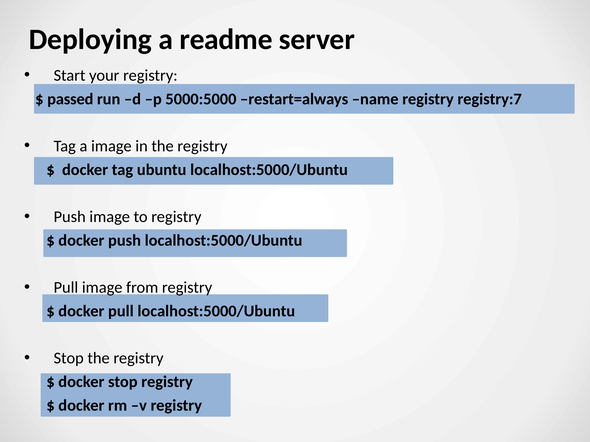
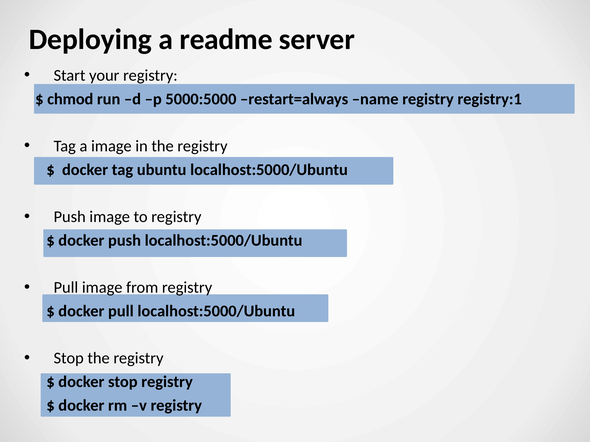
passed: passed -> chmod (70, 99)
registry:7: registry:7 -> registry:1 (490, 99)
